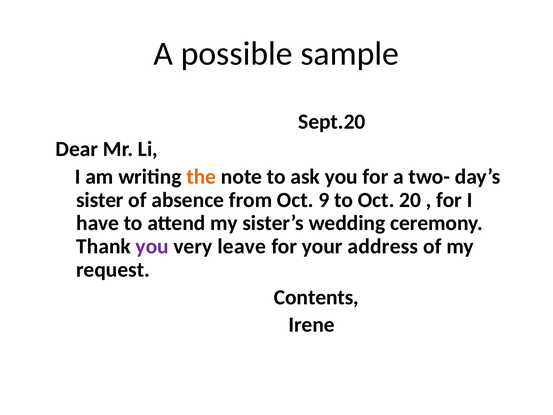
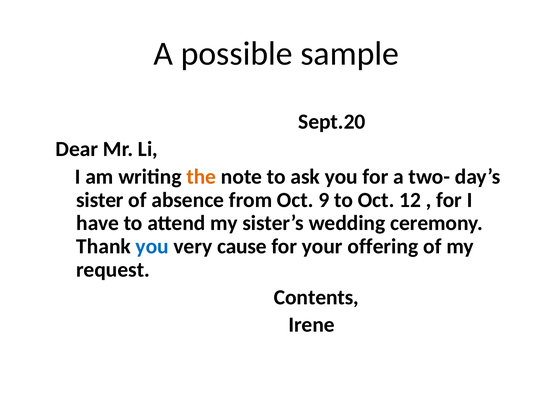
20: 20 -> 12 (410, 200)
you colour: purple -> blue (152, 246)
leave: leave -> cause (242, 246)
address: address -> offering (383, 246)
